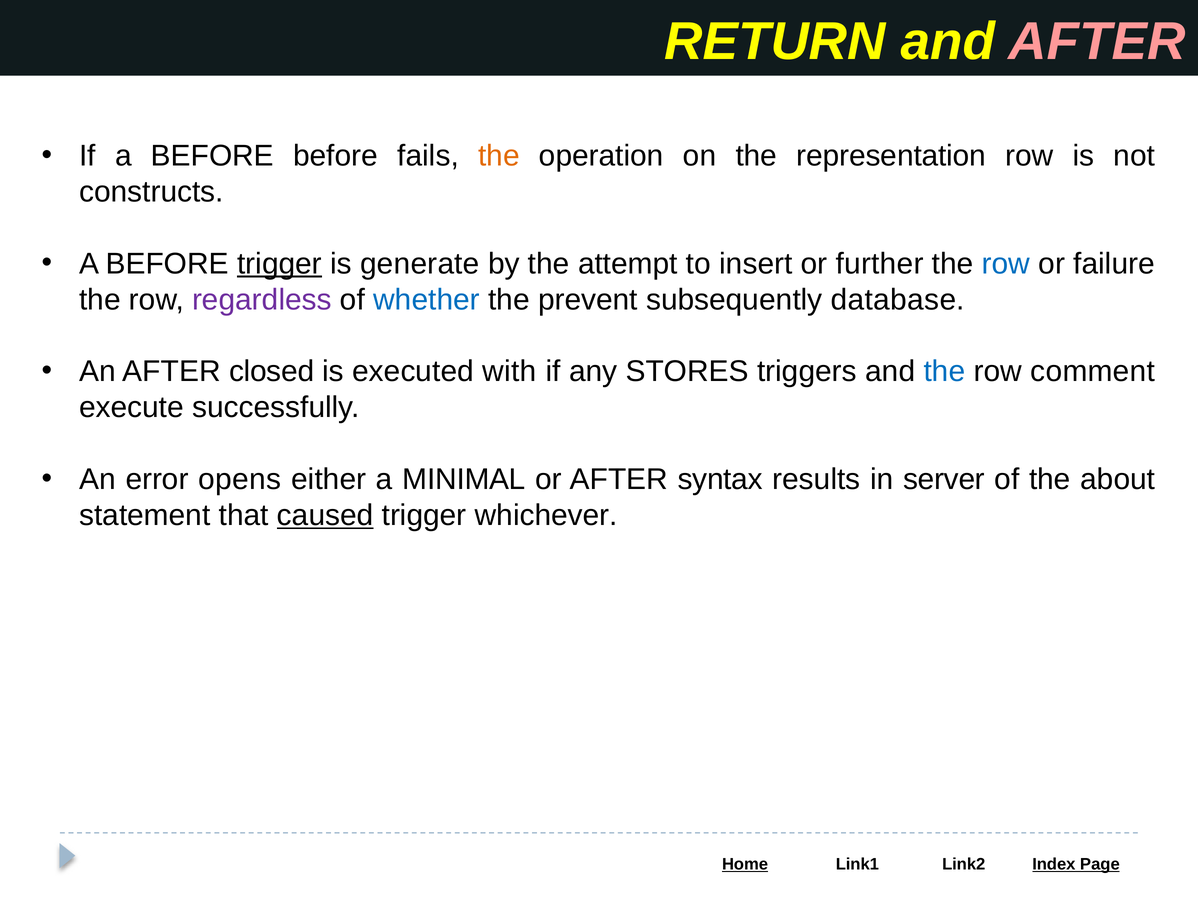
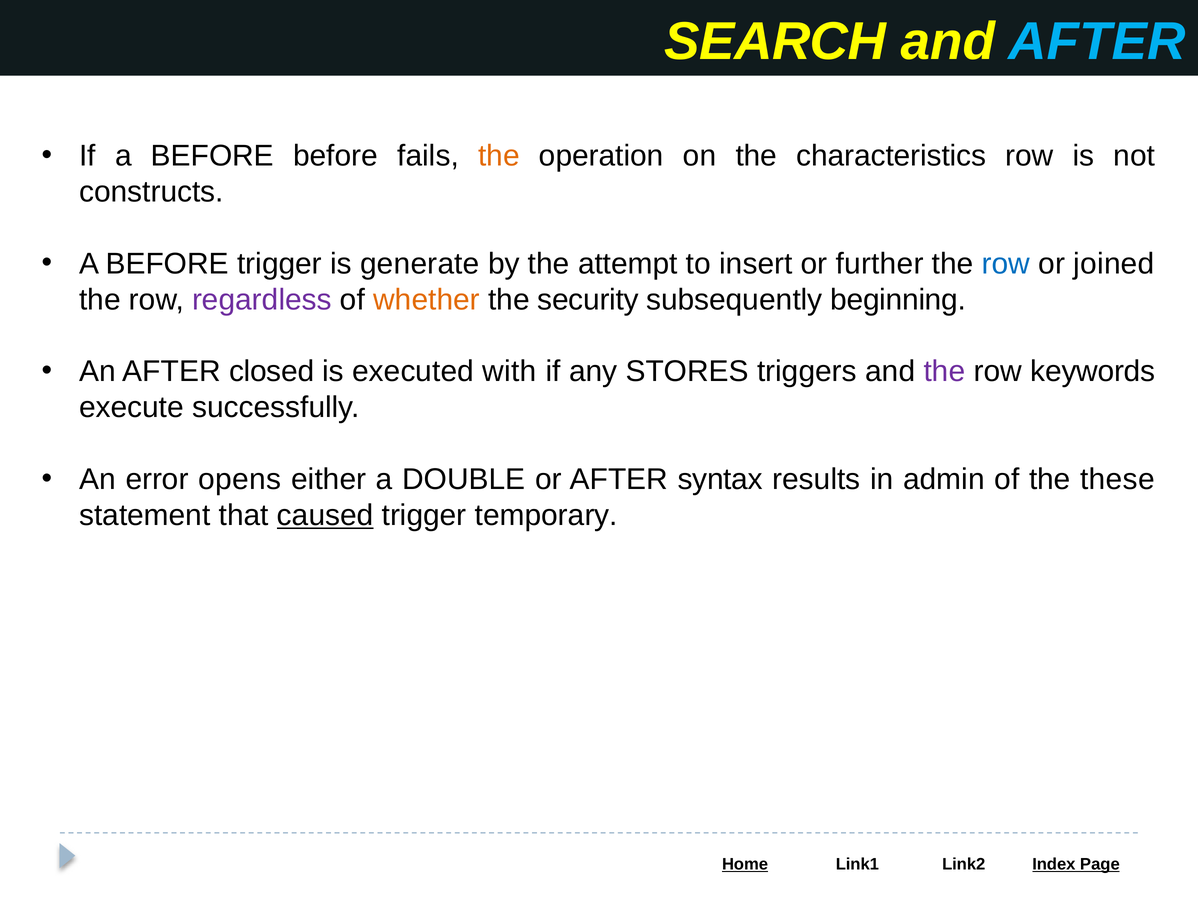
RETURN: RETURN -> SEARCH (775, 42)
AFTER colour: pink -> light blue (1097, 42)
representation: representation -> characteristics (891, 156)
trigger underline: present -> none (280, 264)
failure: failure -> joined (1114, 264)
whether colour: blue -> orange (427, 299)
prevent: prevent -> security (588, 299)
database: database -> beginning (898, 299)
the colour: blue -> purple (944, 371)
comment: comment -> keywords (1093, 371)
MINIMAL: MINIMAL -> DOUBLE (464, 479)
server: server -> admin (944, 479)
about: about -> these (1118, 479)
whichever: whichever -> temporary (546, 515)
